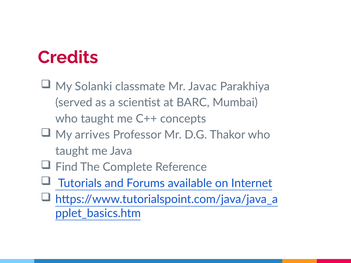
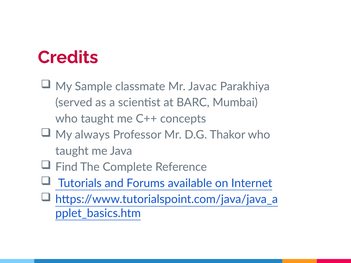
Solanki: Solanki -> Sample (94, 87)
arrives: arrives -> always (92, 135)
